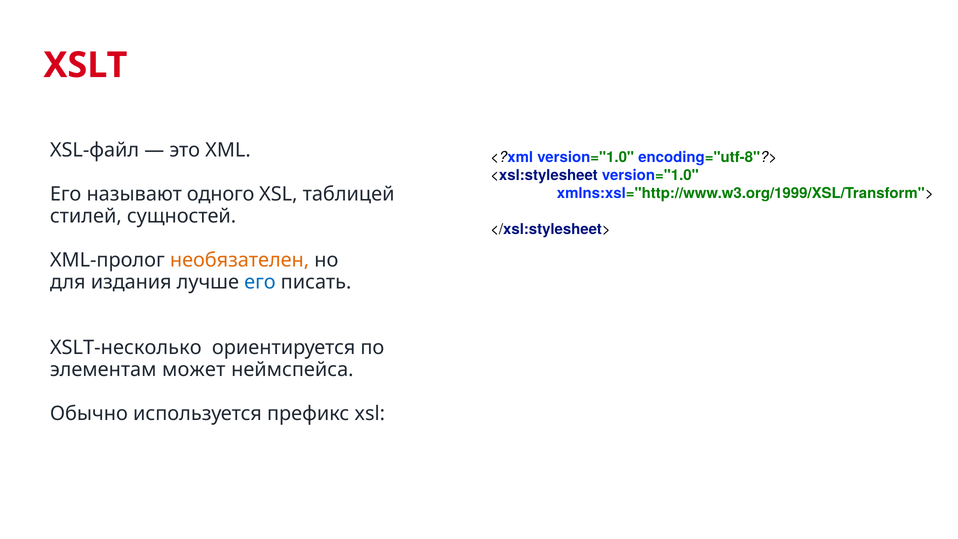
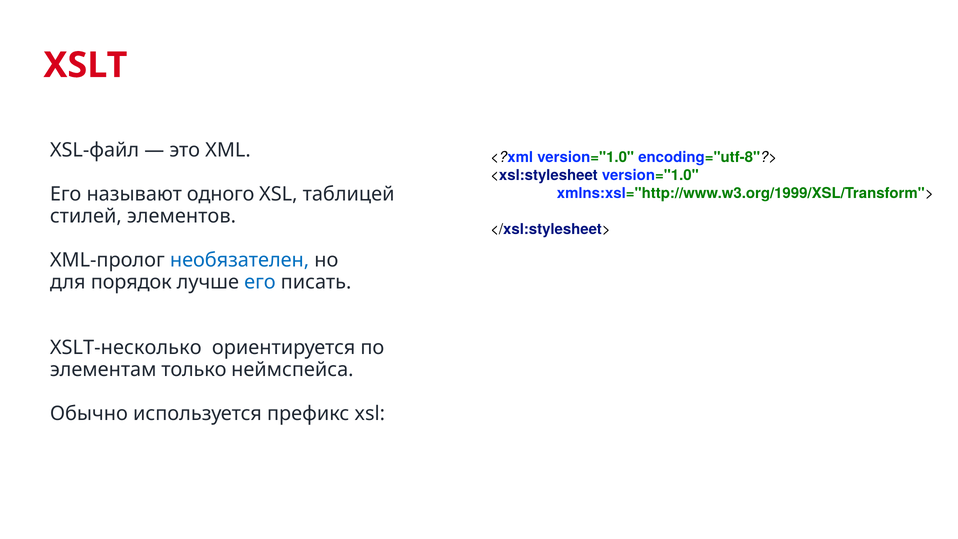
сущностей: сущностей -> элементов (181, 216)
необязателен colour: orange -> blue (240, 260)
издания: издания -> порядок (131, 282)
может: может -> только (194, 370)
